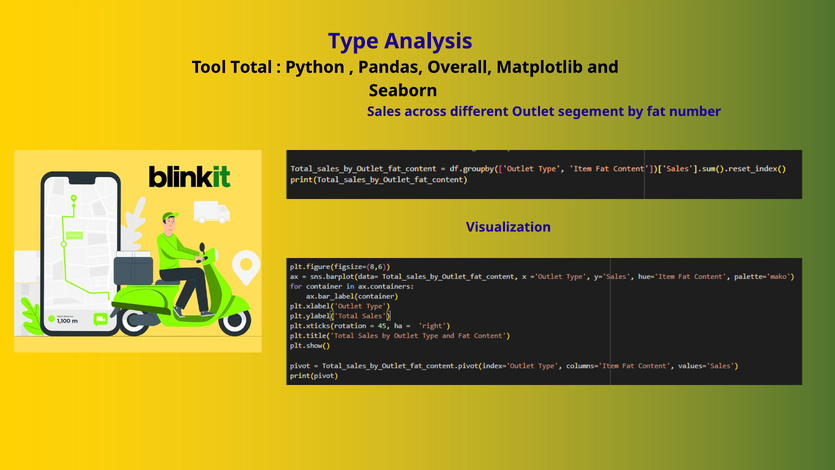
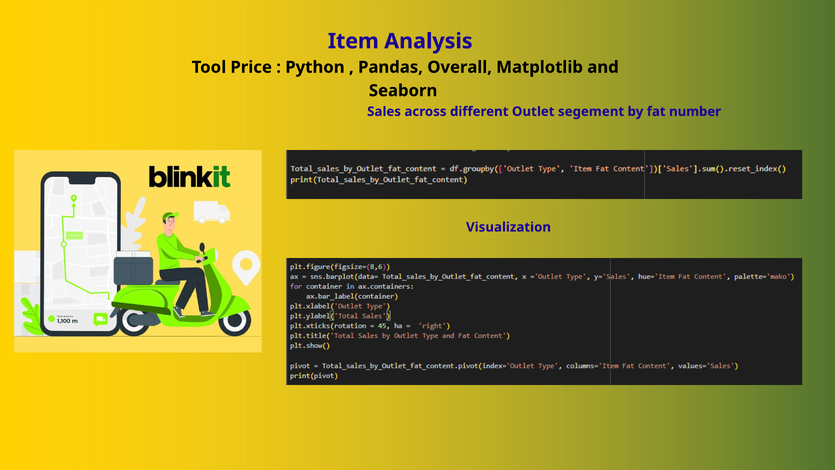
Type: Type -> Item (353, 41)
Total: Total -> Price (251, 67)
